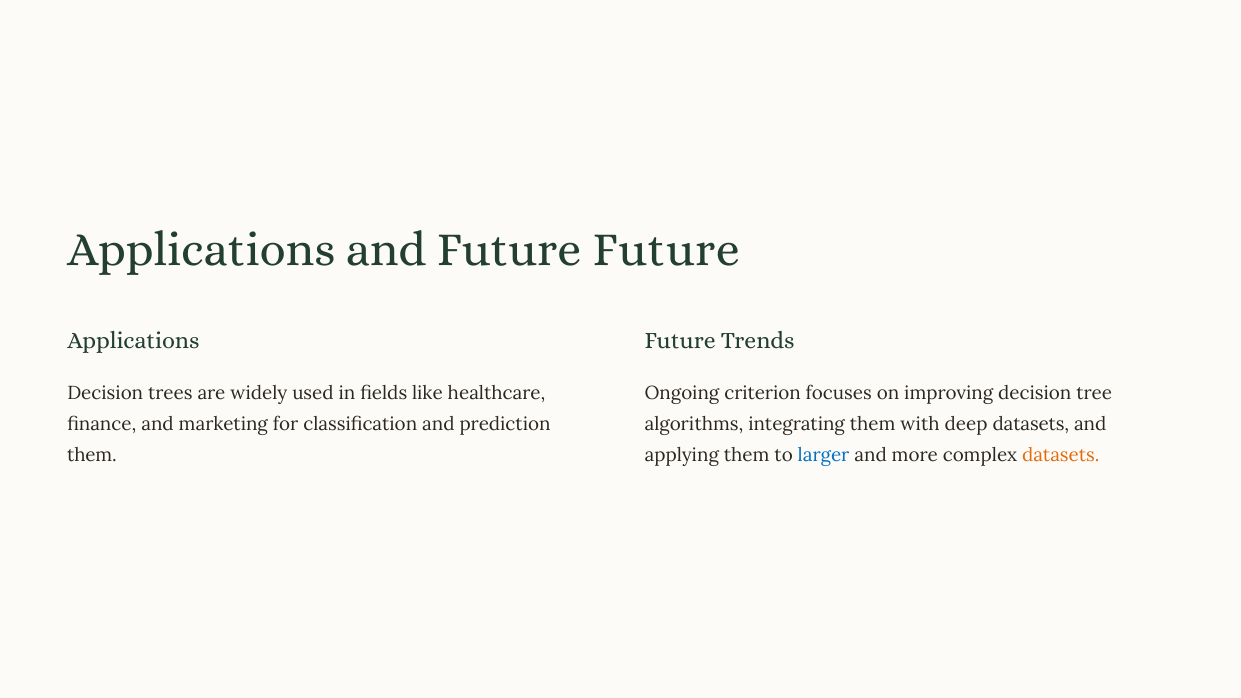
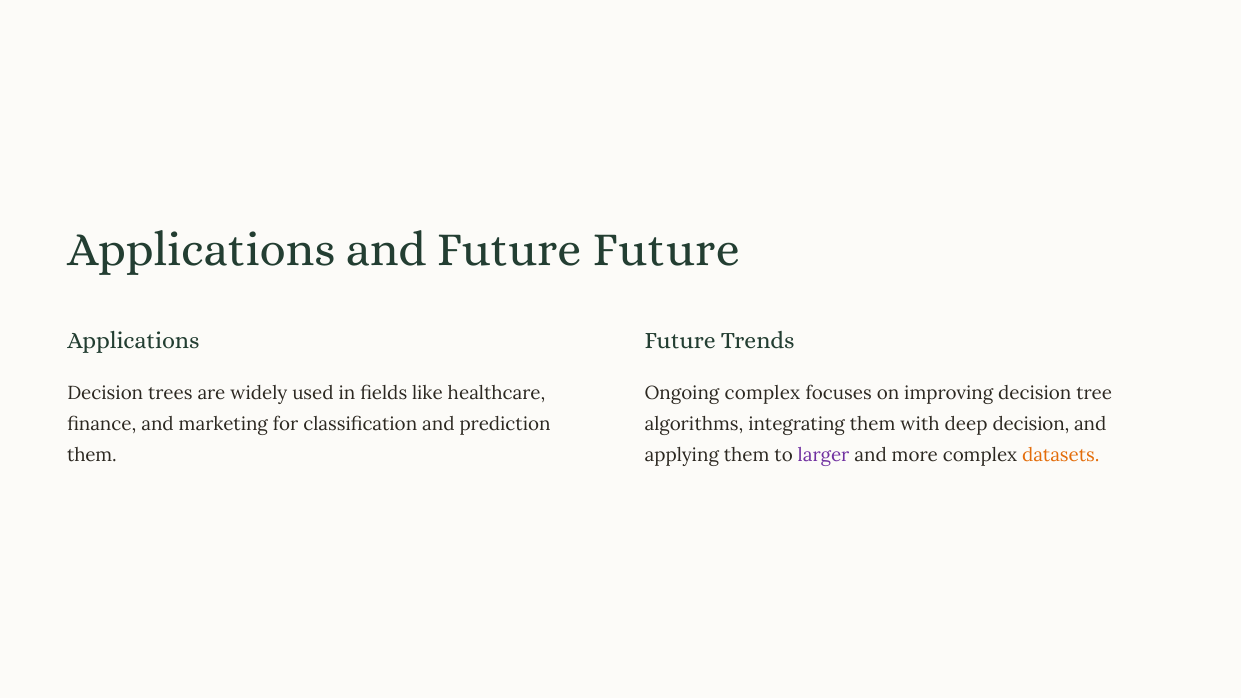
Ongoing criterion: criterion -> complex (762, 394)
deep datasets: datasets -> decision (1031, 424)
larger colour: blue -> purple (824, 455)
